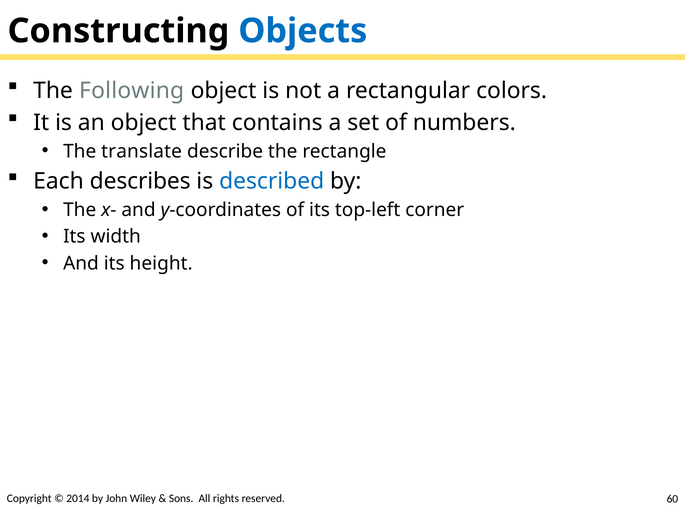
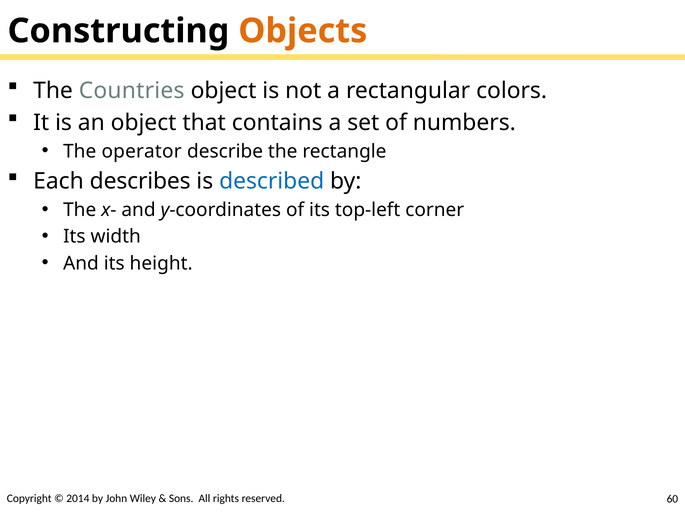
Objects colour: blue -> orange (303, 31)
Following: Following -> Countries (132, 91)
translate: translate -> operator (142, 151)
